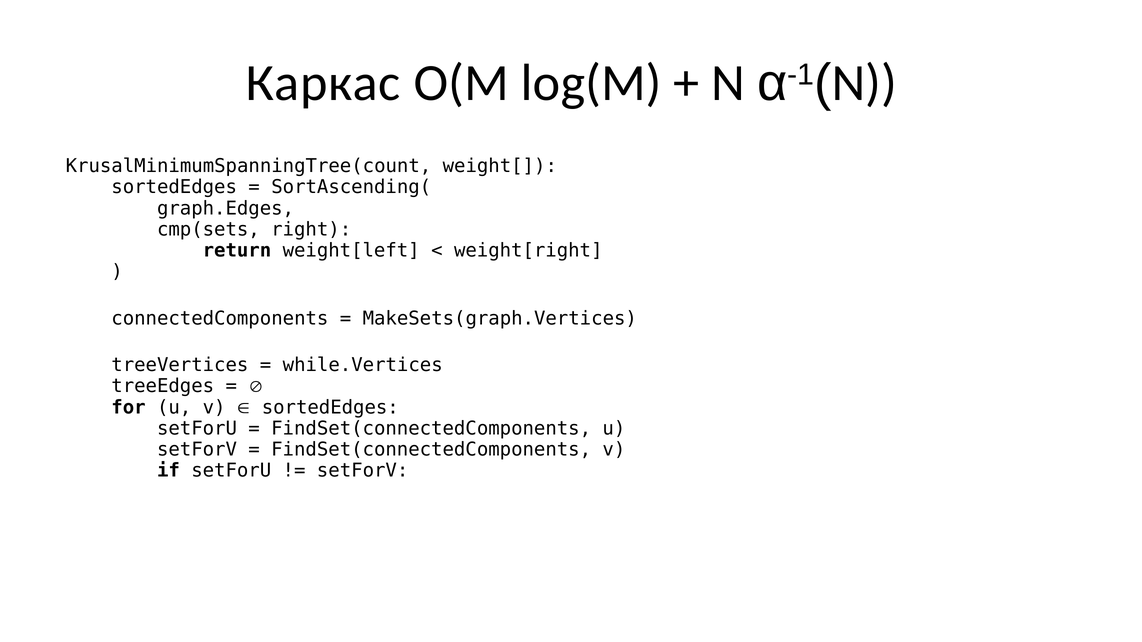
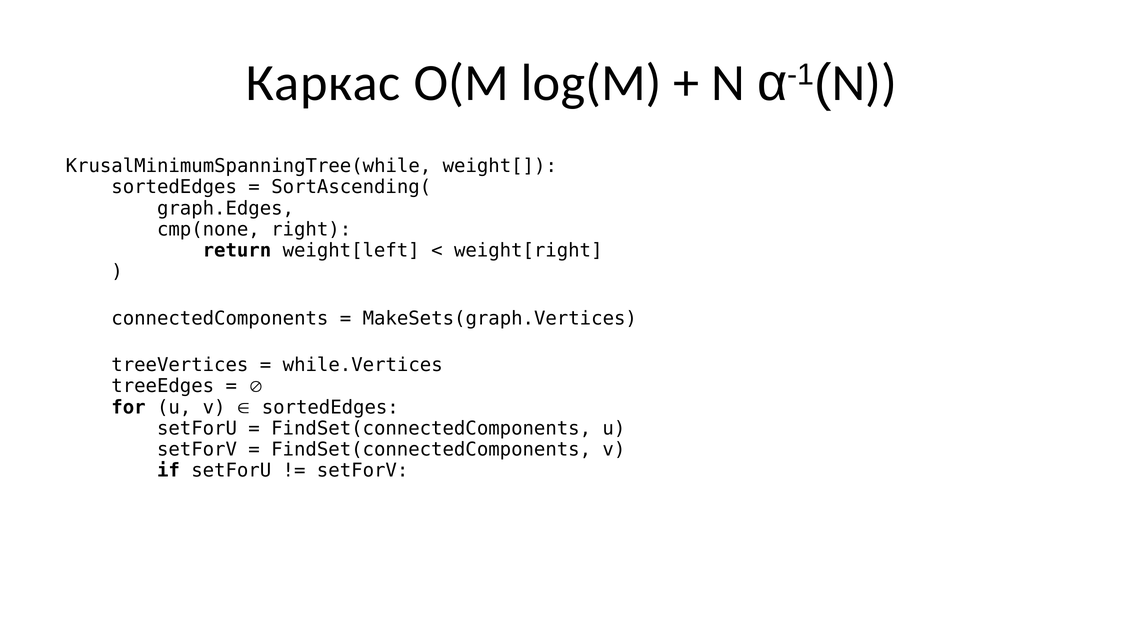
KrusalMinimumSpanningTree(count: KrusalMinimumSpanningTree(count -> KrusalMinimumSpanningTree(while (248, 166)
cmp(sets: cmp(sets -> cmp(none (208, 229)
